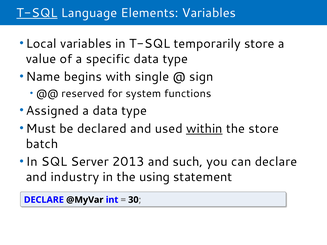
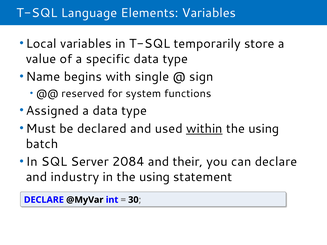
T-SQL underline: present -> none (37, 13)
store: store -> using (264, 129)
2013: 2013 -> 2084 (128, 162)
such: such -> their (188, 162)
